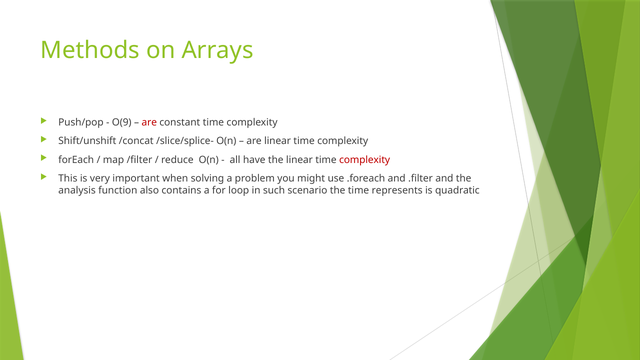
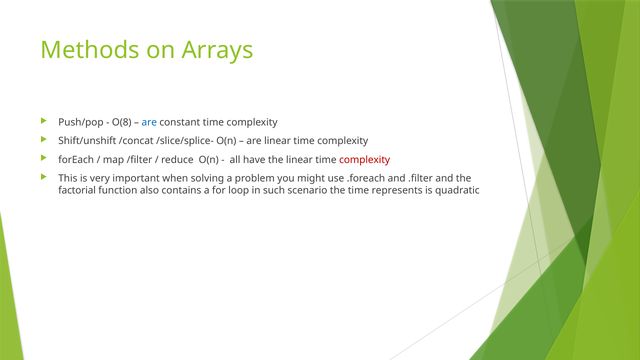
O(9: O(9 -> O(8 (122, 123)
are colour: red -> blue (149, 123)
analysis: analysis -> factorial (77, 191)
